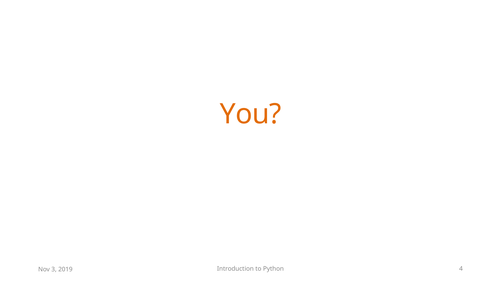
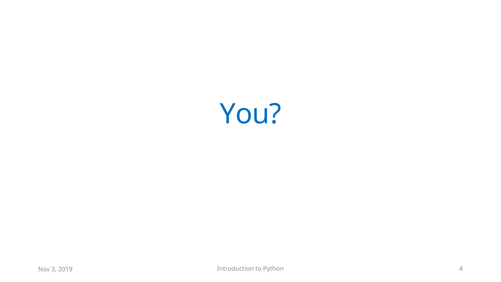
You colour: orange -> blue (251, 114)
